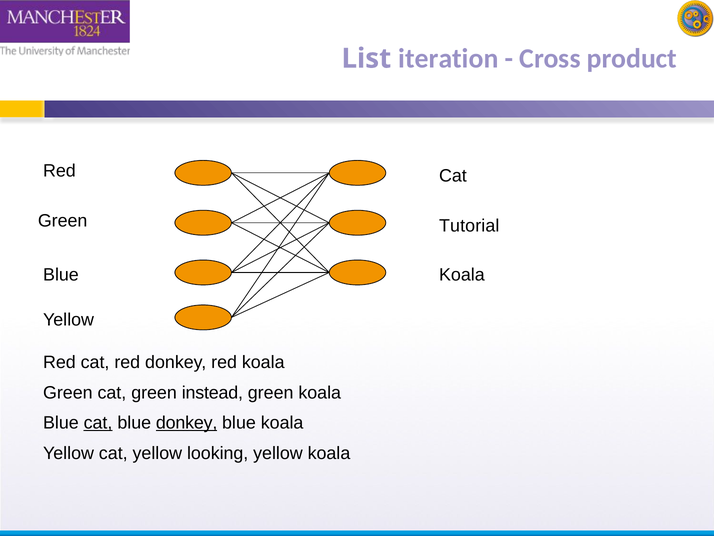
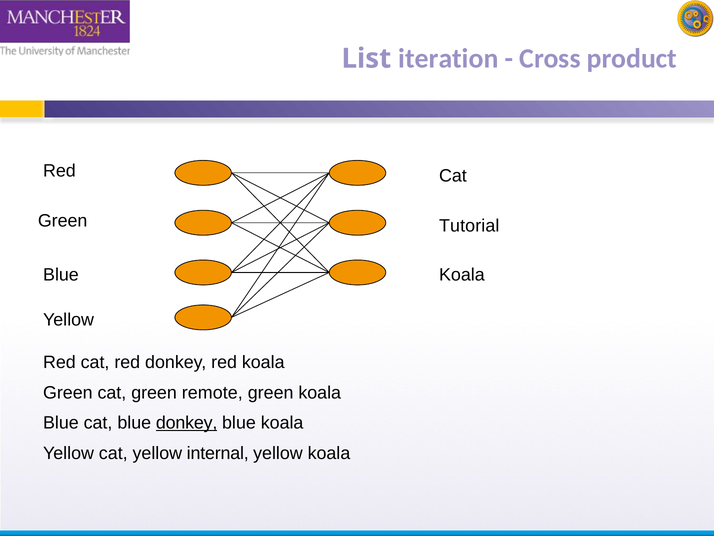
instead: instead -> remote (212, 392)
cat underline: present -> none (98, 423)
looking: looking -> internal (218, 453)
